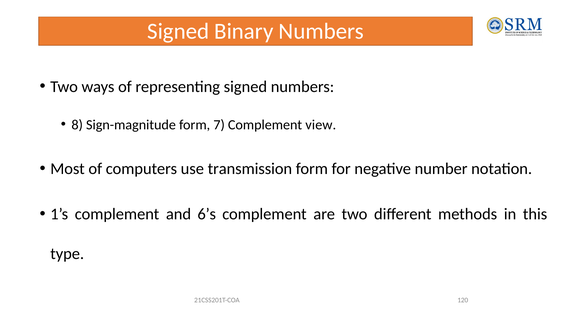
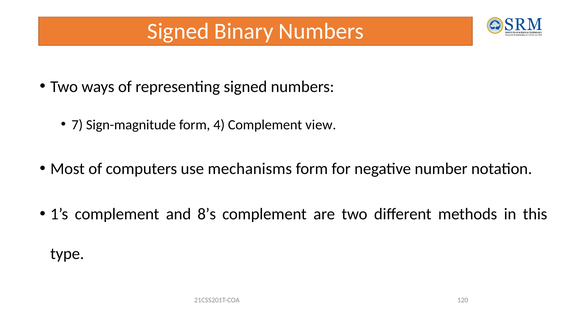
8: 8 -> 7 (77, 125)
7: 7 -> 4 (219, 125)
transmission: transmission -> mechanisms (250, 169)
6’s: 6’s -> 8’s (207, 214)
